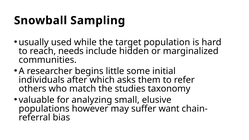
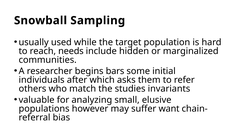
little: little -> bars (115, 71)
taxonomy: taxonomy -> invariants (169, 89)
